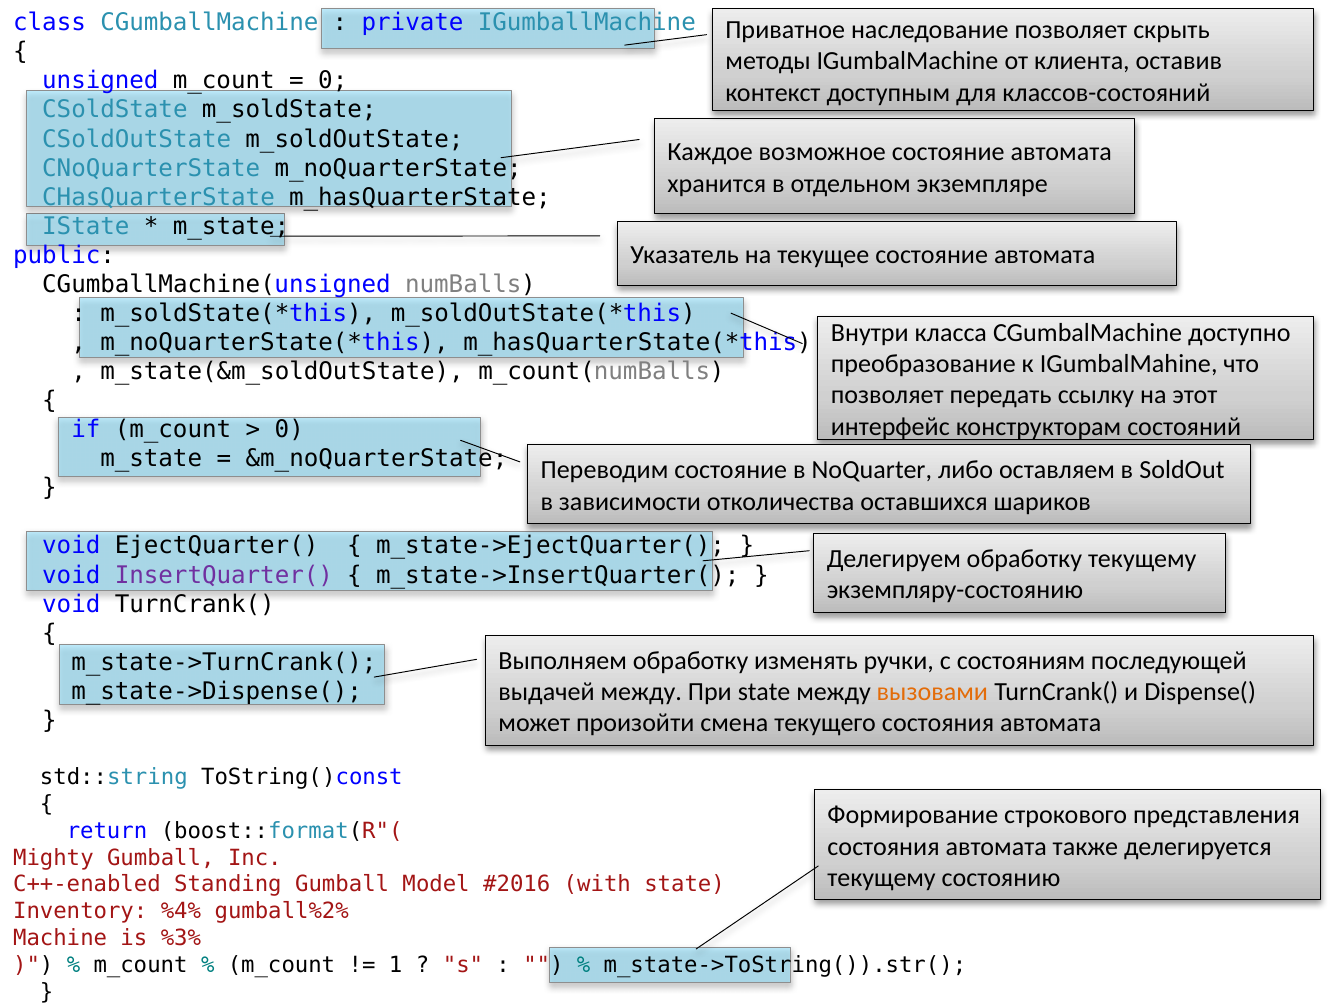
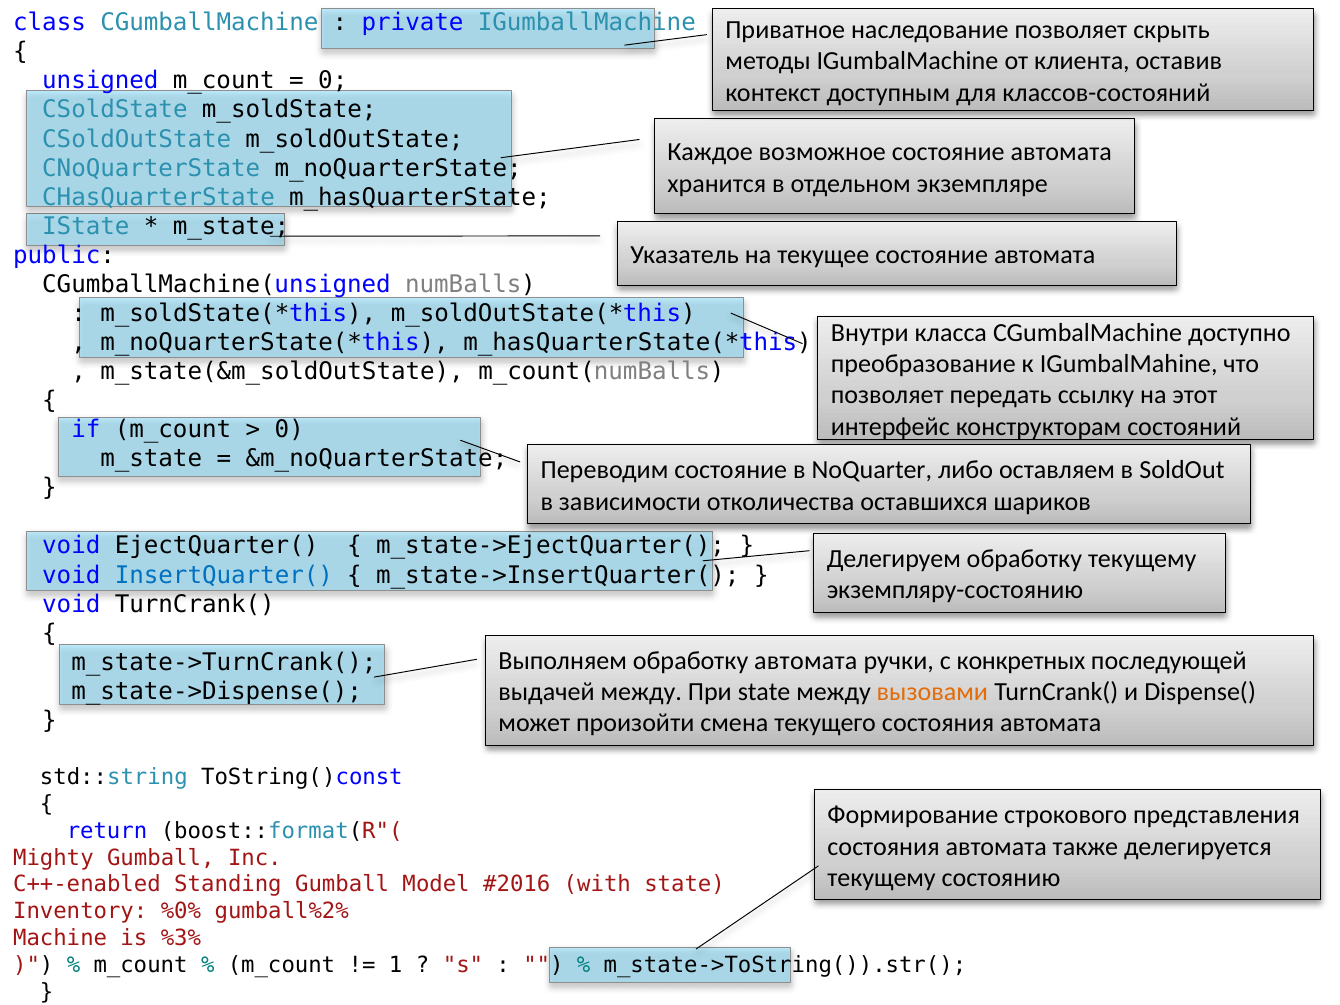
InsertQuarter( colour: purple -> blue (224, 575)
обработку изменять: изменять -> автомата (806, 661)
состояниям: состояниям -> конкретных (1021, 661)
%4%: %4% -> %0% (181, 911)
